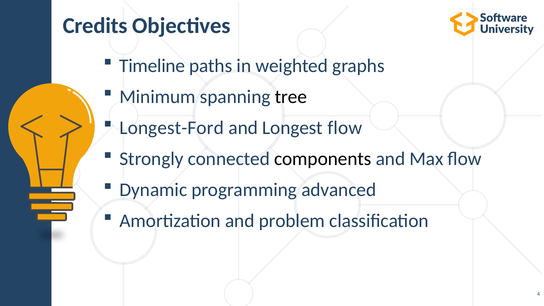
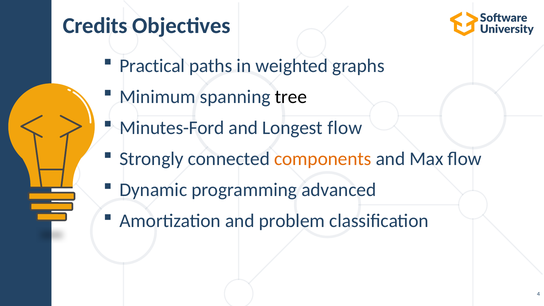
Timeline: Timeline -> Practical (152, 66)
Longest-Ford: Longest-Ford -> Minutes-Ford (172, 128)
components colour: black -> orange (323, 159)
